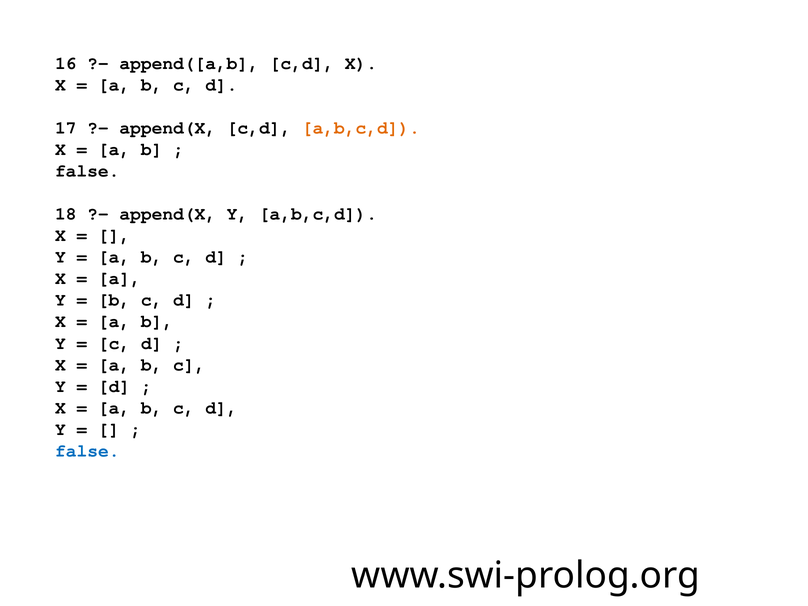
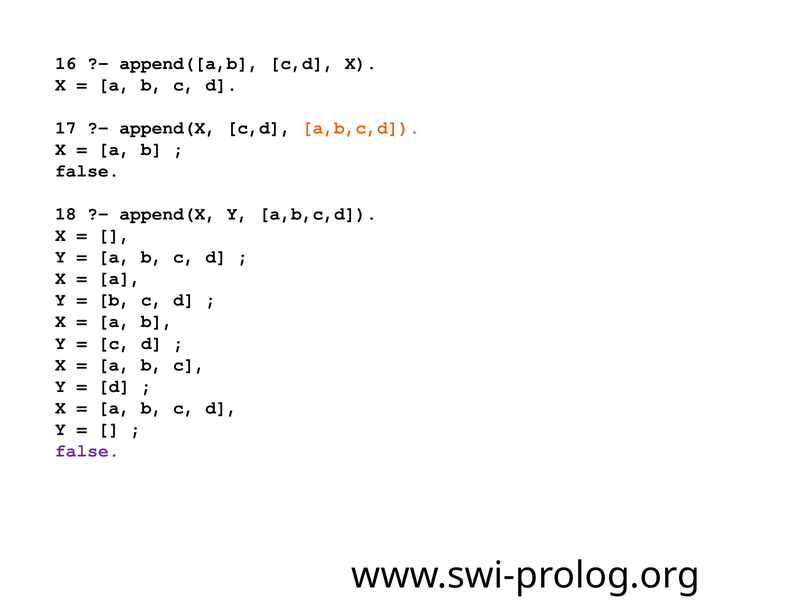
false colour: blue -> purple (87, 451)
